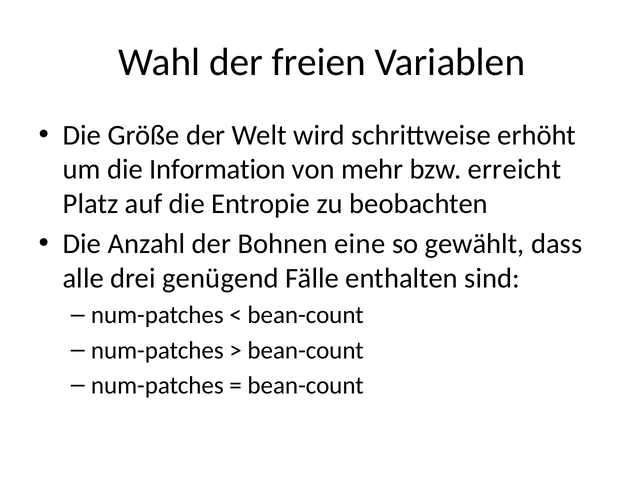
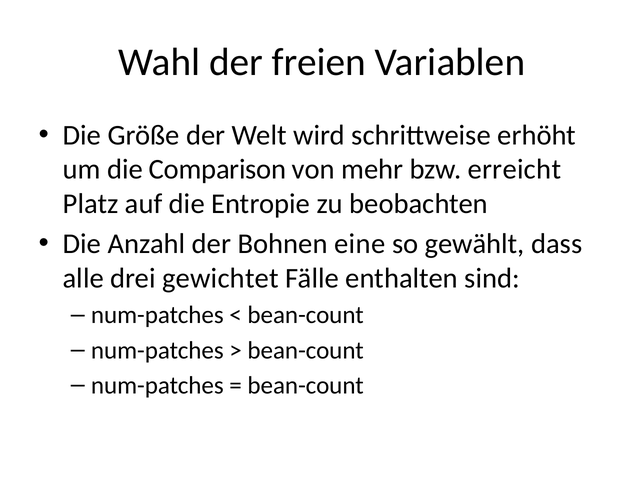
Information: Information -> Comparison (218, 169)
genügend: genügend -> gewichtet (221, 278)
